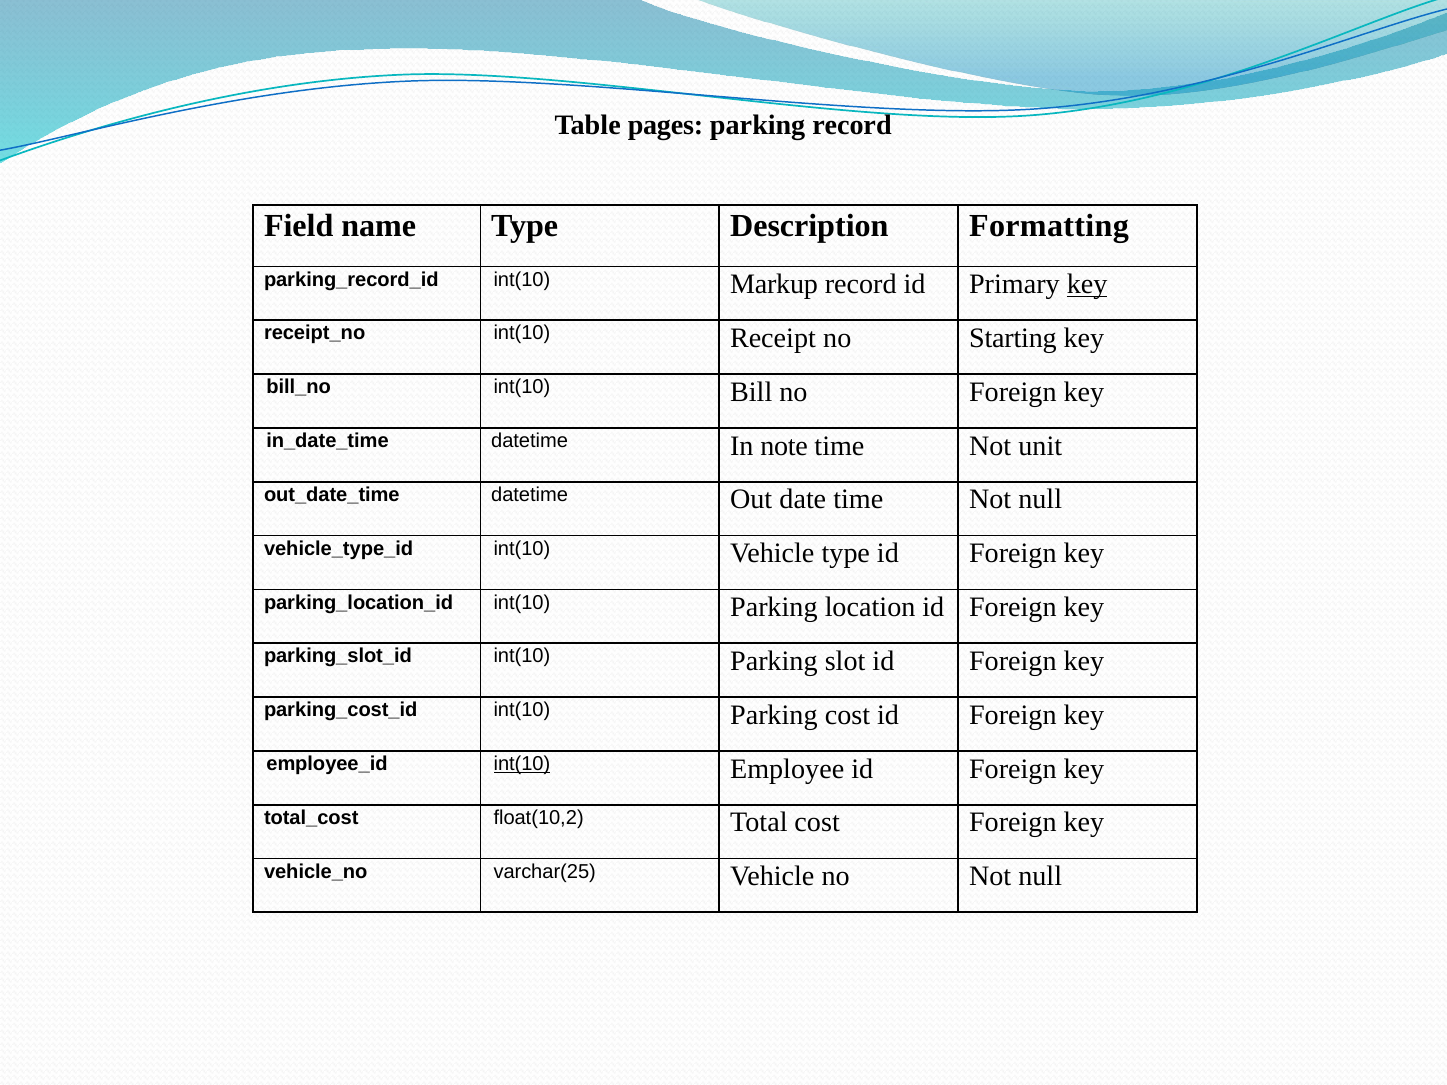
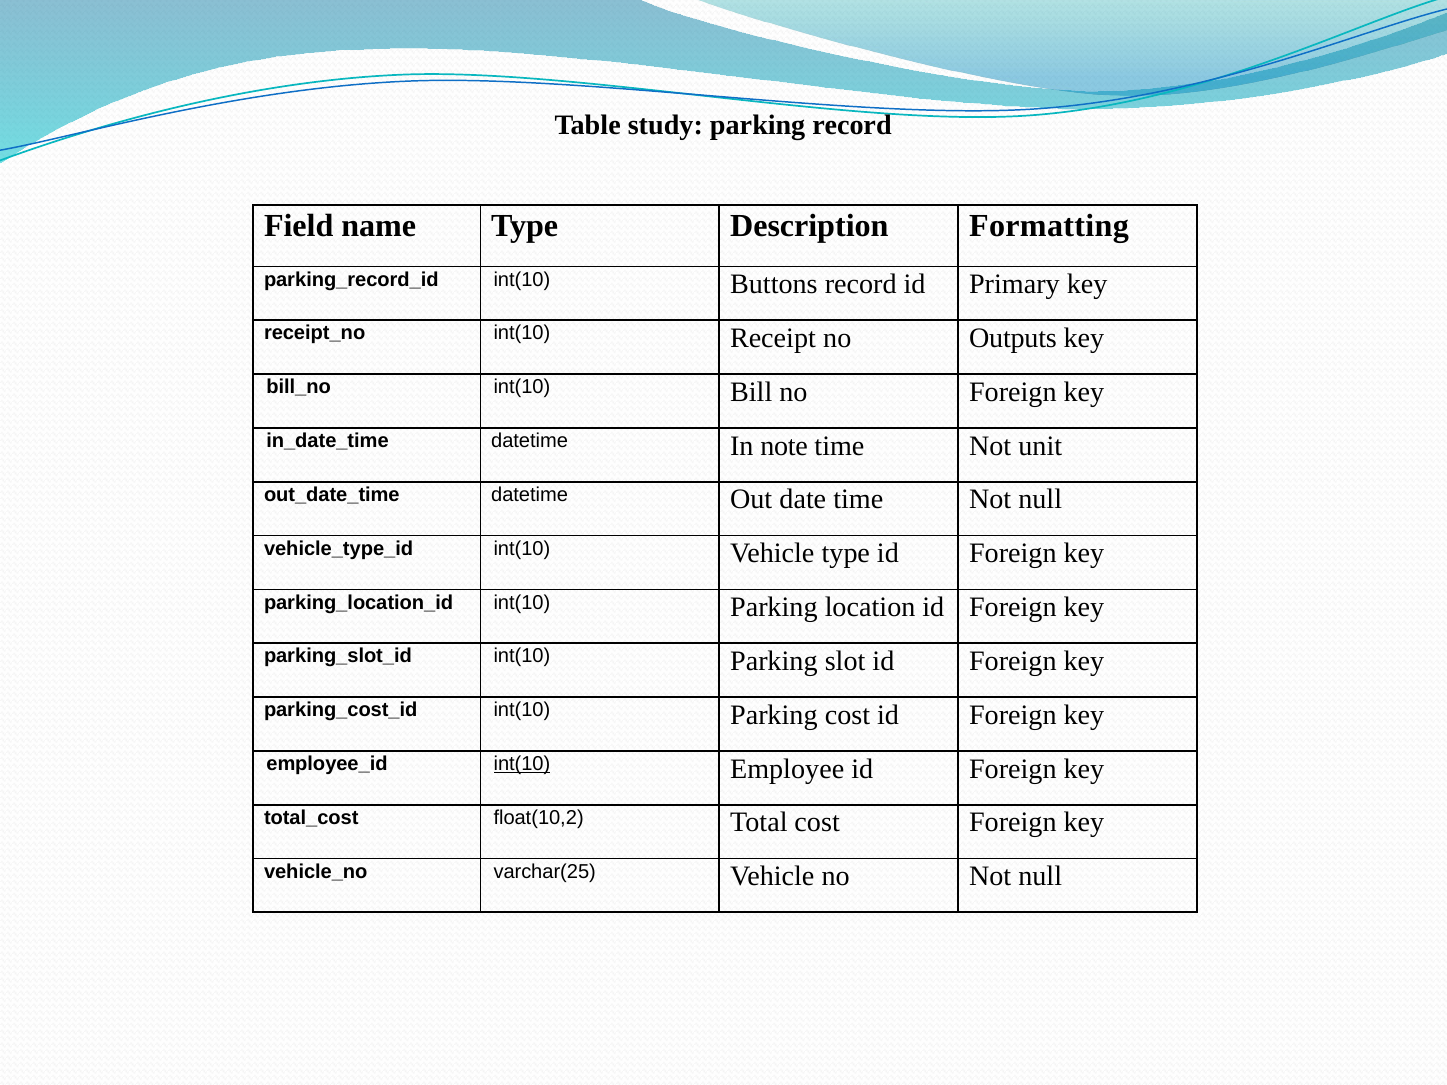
pages: pages -> study (665, 125)
Markup: Markup -> Buttons (774, 284)
key underline: present -> none (1087, 284)
Starting: Starting -> Outputs (1013, 338)
